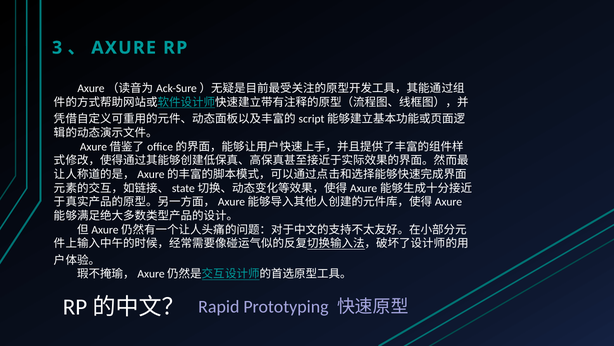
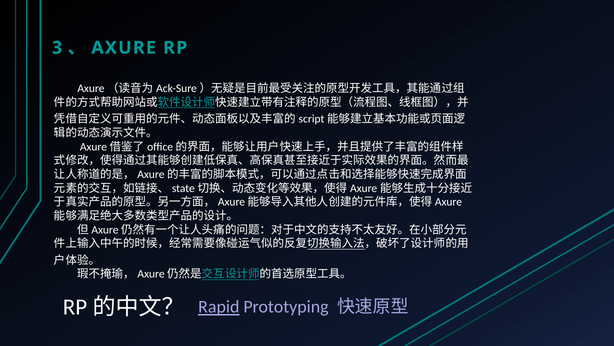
Rapid underline: none -> present (219, 307)
